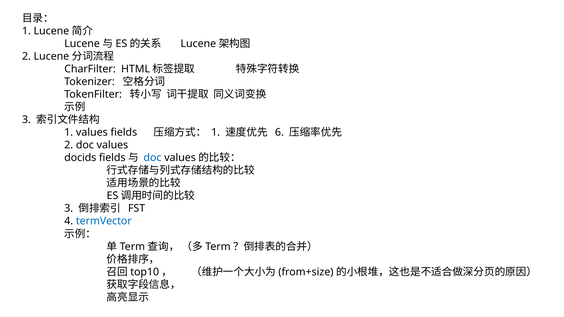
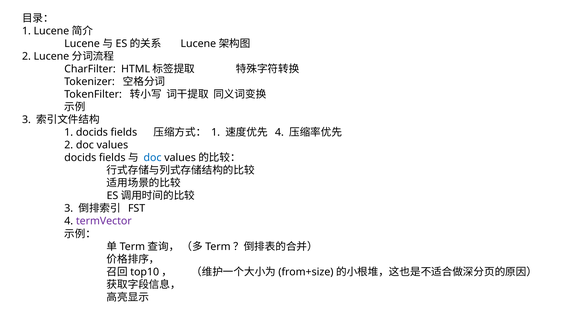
1 values: values -> docids (92, 133)
6: 6 -> 4 (279, 133)
termVector colour: blue -> purple (104, 221)
